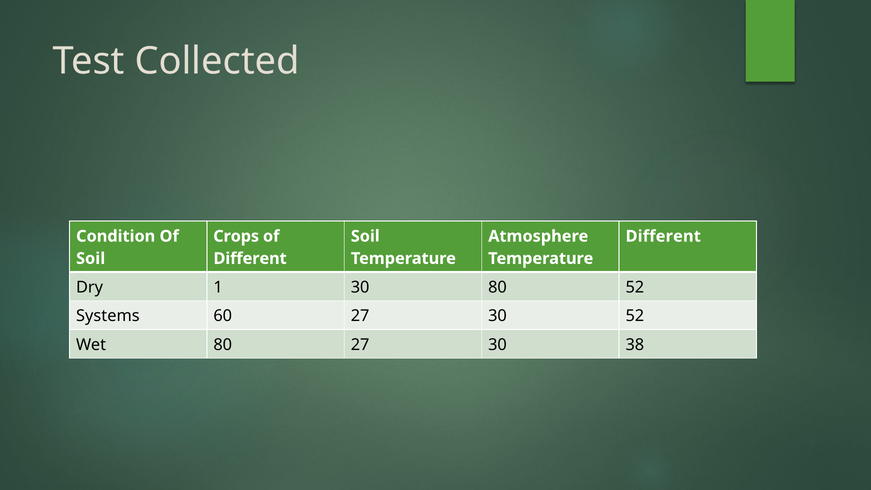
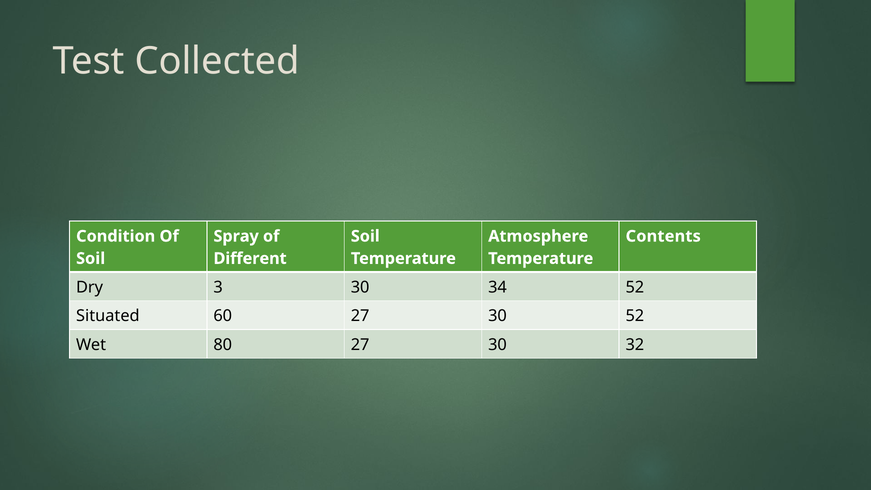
Crops: Crops -> Spray (236, 236)
Different: Different -> Contents (663, 236)
1: 1 -> 3 (218, 287)
30 80: 80 -> 34 (498, 287)
Systems: Systems -> Situated (108, 316)
38: 38 -> 32 (635, 345)
